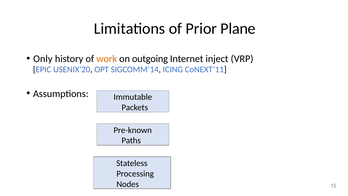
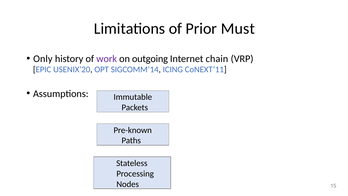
Plane: Plane -> Must (238, 28)
work colour: orange -> purple (107, 59)
inject: inject -> chain (217, 59)
